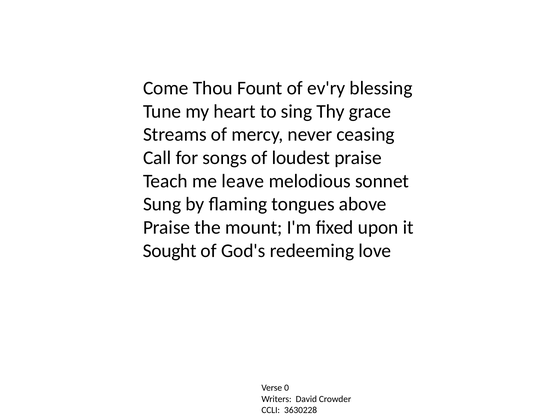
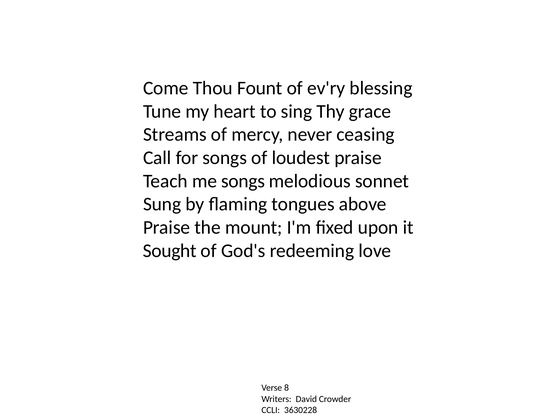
me leave: leave -> songs (243, 181)
0: 0 -> 8 (287, 388)
